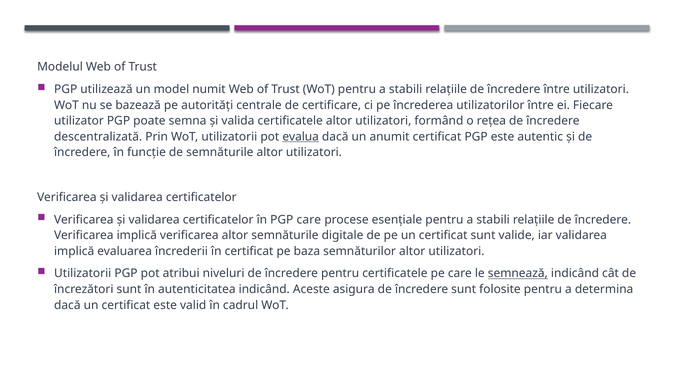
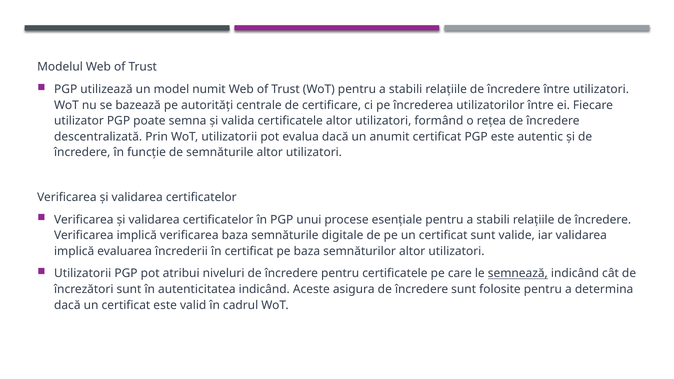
evalua underline: present -> none (301, 137)
PGP care: care -> unui (309, 220)
verificarea altor: altor -> baza (235, 235)
